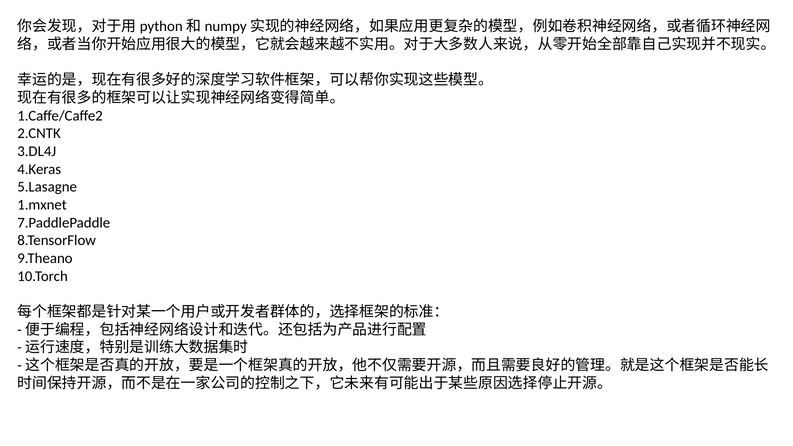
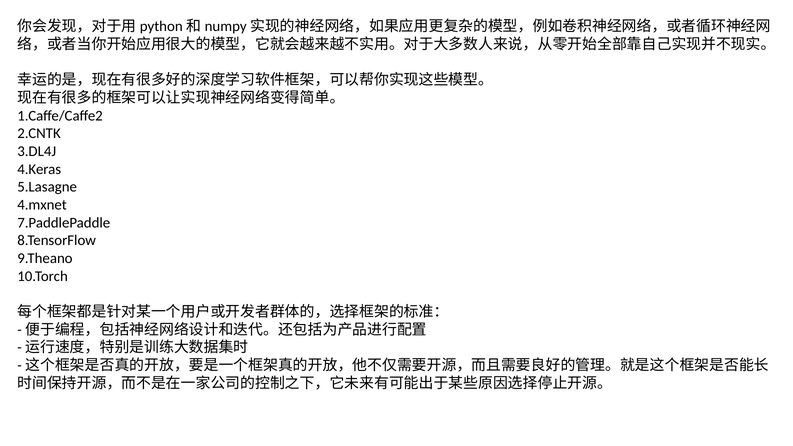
1.mxnet: 1.mxnet -> 4.mxnet (42, 205)
